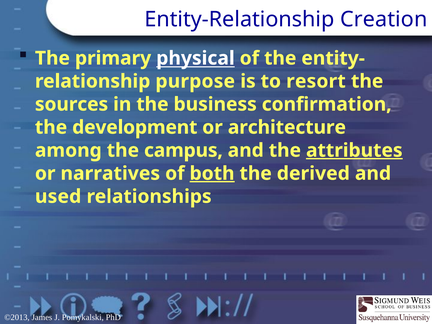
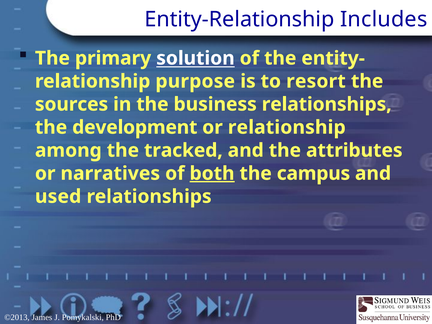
Creation: Creation -> Includes (384, 20)
physical: physical -> solution (195, 58)
business confirmation: confirmation -> relationships (327, 104)
or architecture: architecture -> relationship (287, 127)
campus: campus -> tracked (183, 150)
attributes underline: present -> none (354, 150)
derived: derived -> campus (313, 173)
